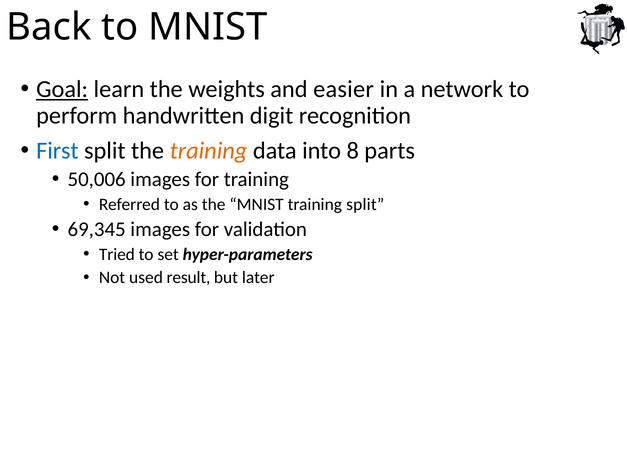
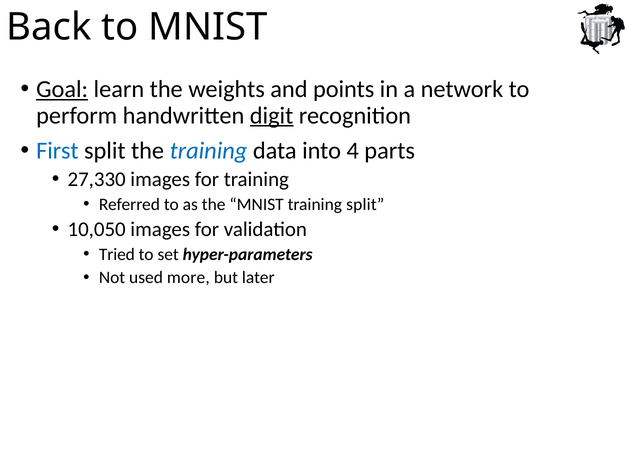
easier: easier -> points (344, 89)
digit underline: none -> present (272, 116)
training colour: orange -> blue (209, 151)
8: 8 -> 4 (353, 151)
50,006: 50,006 -> 27,330 (97, 179)
69,345: 69,345 -> 10,050 (97, 229)
result: result -> more (188, 278)
